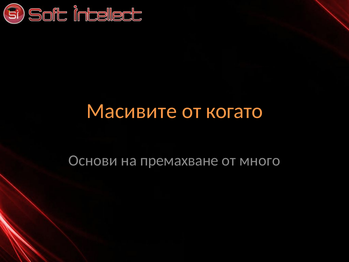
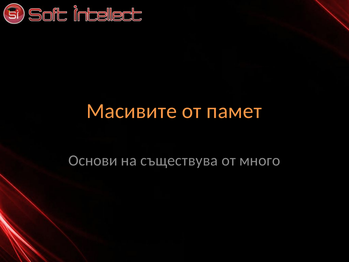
когато: когато -> памет (234, 111)
премахване: премахване -> съществува (179, 160)
